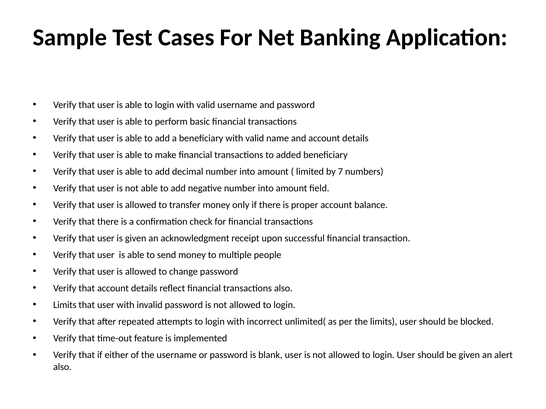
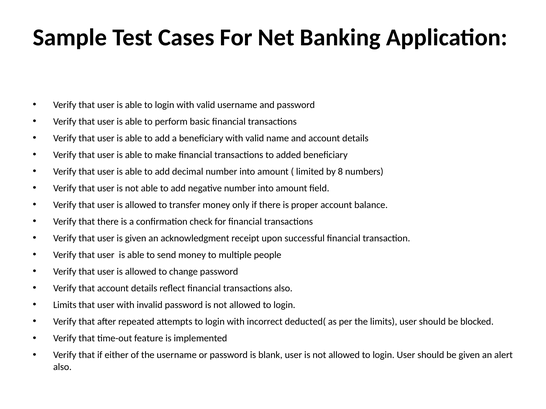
7: 7 -> 8 (340, 172)
unlimited(: unlimited( -> deducted( (305, 322)
